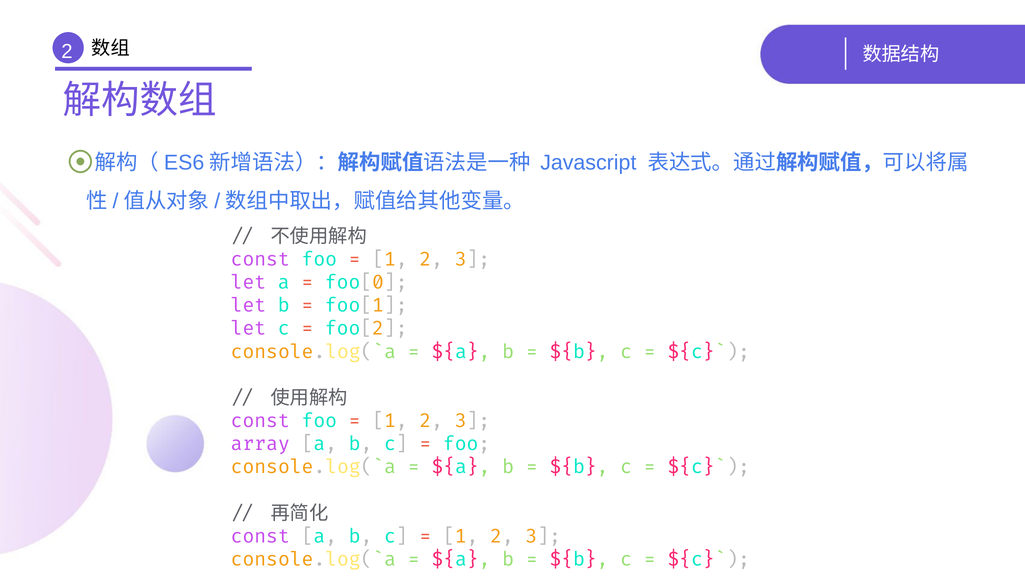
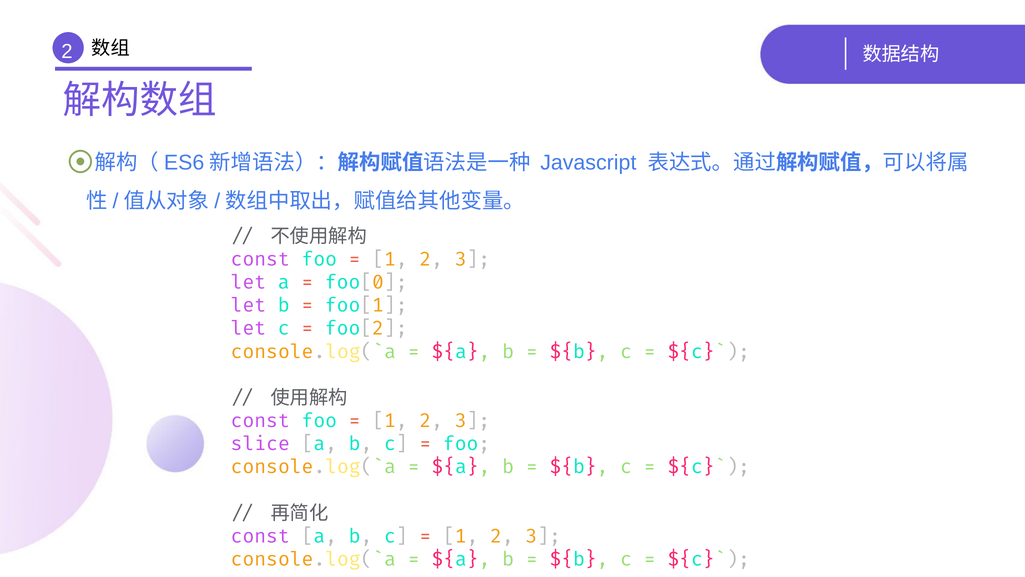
array: array -> slice (260, 444)
